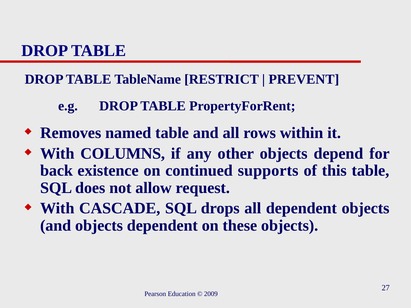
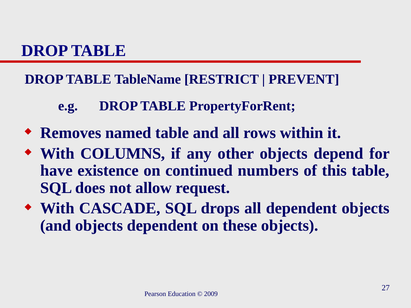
back: back -> have (56, 171)
supports: supports -> numbers (268, 171)
